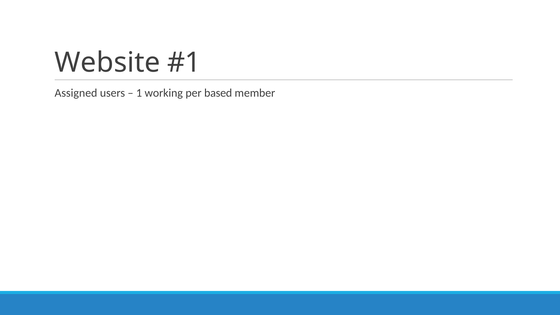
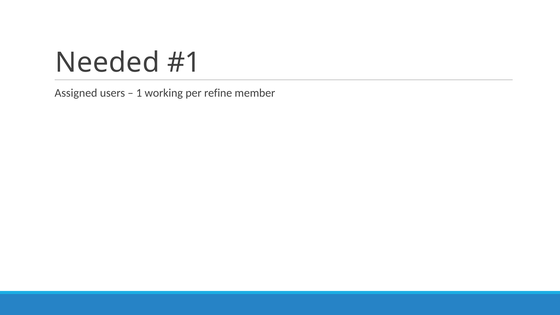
Website: Website -> Needed (107, 63)
based: based -> refine (218, 93)
